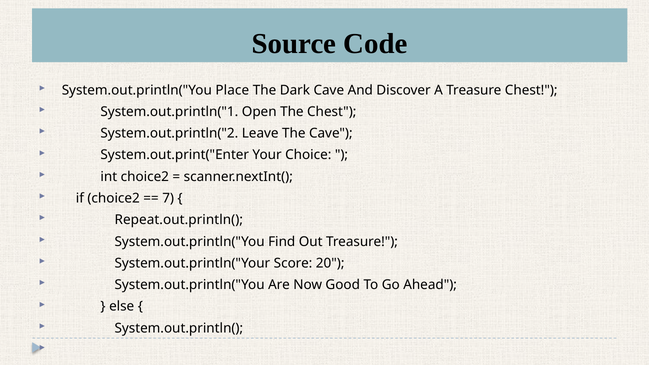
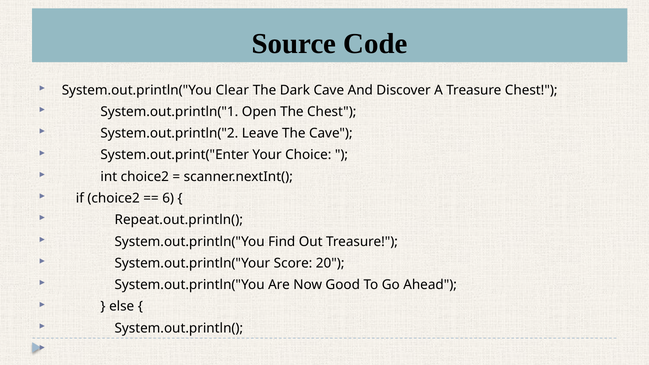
Place: Place -> Clear (232, 90)
7: 7 -> 6 (168, 198)
